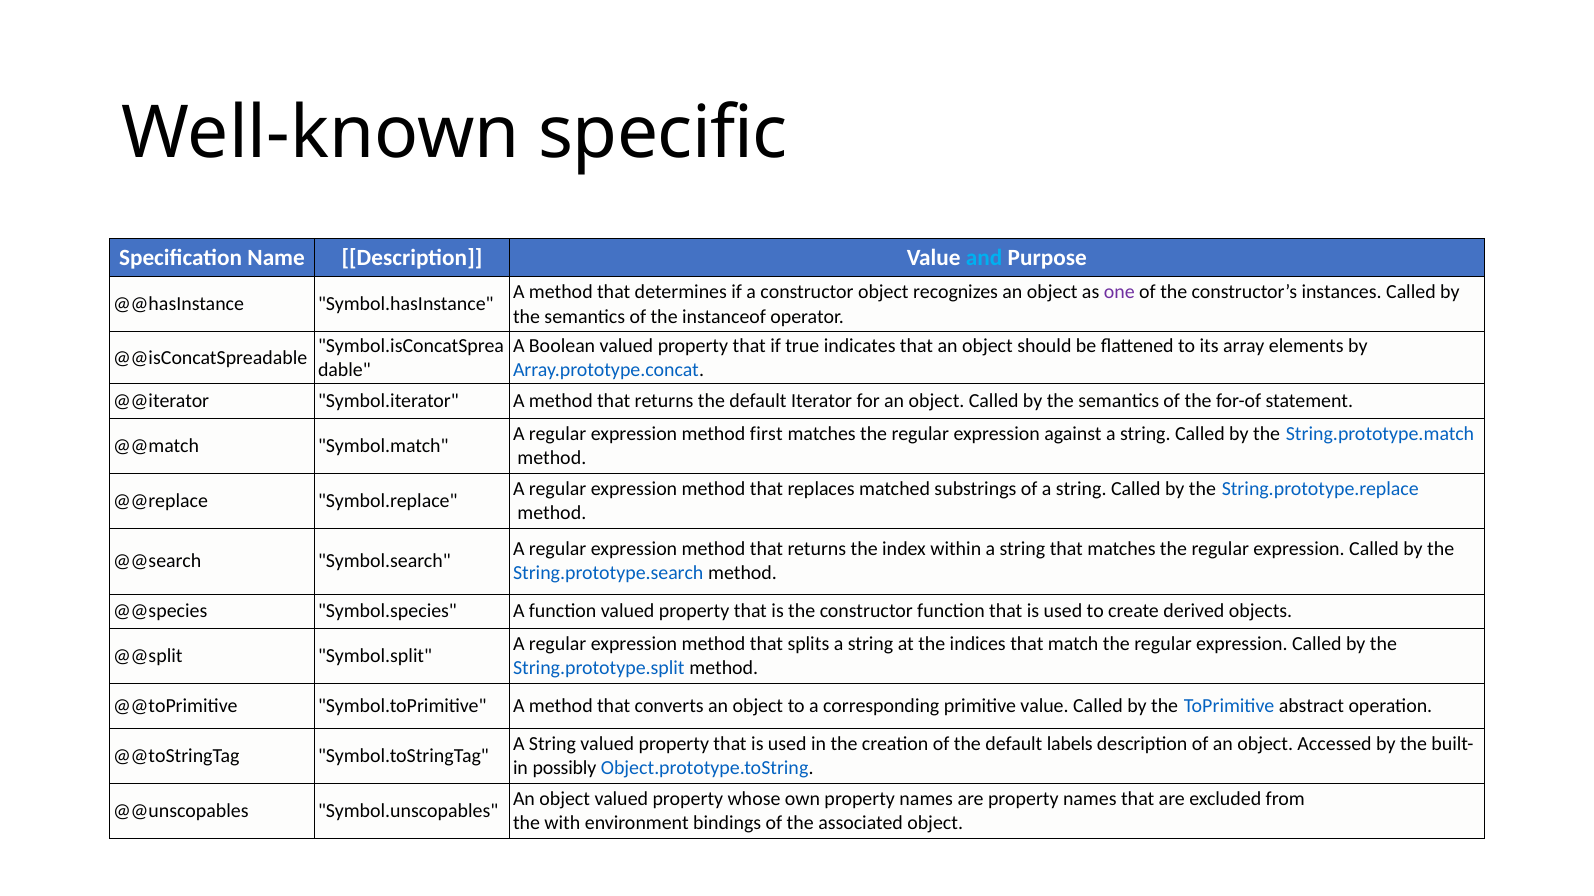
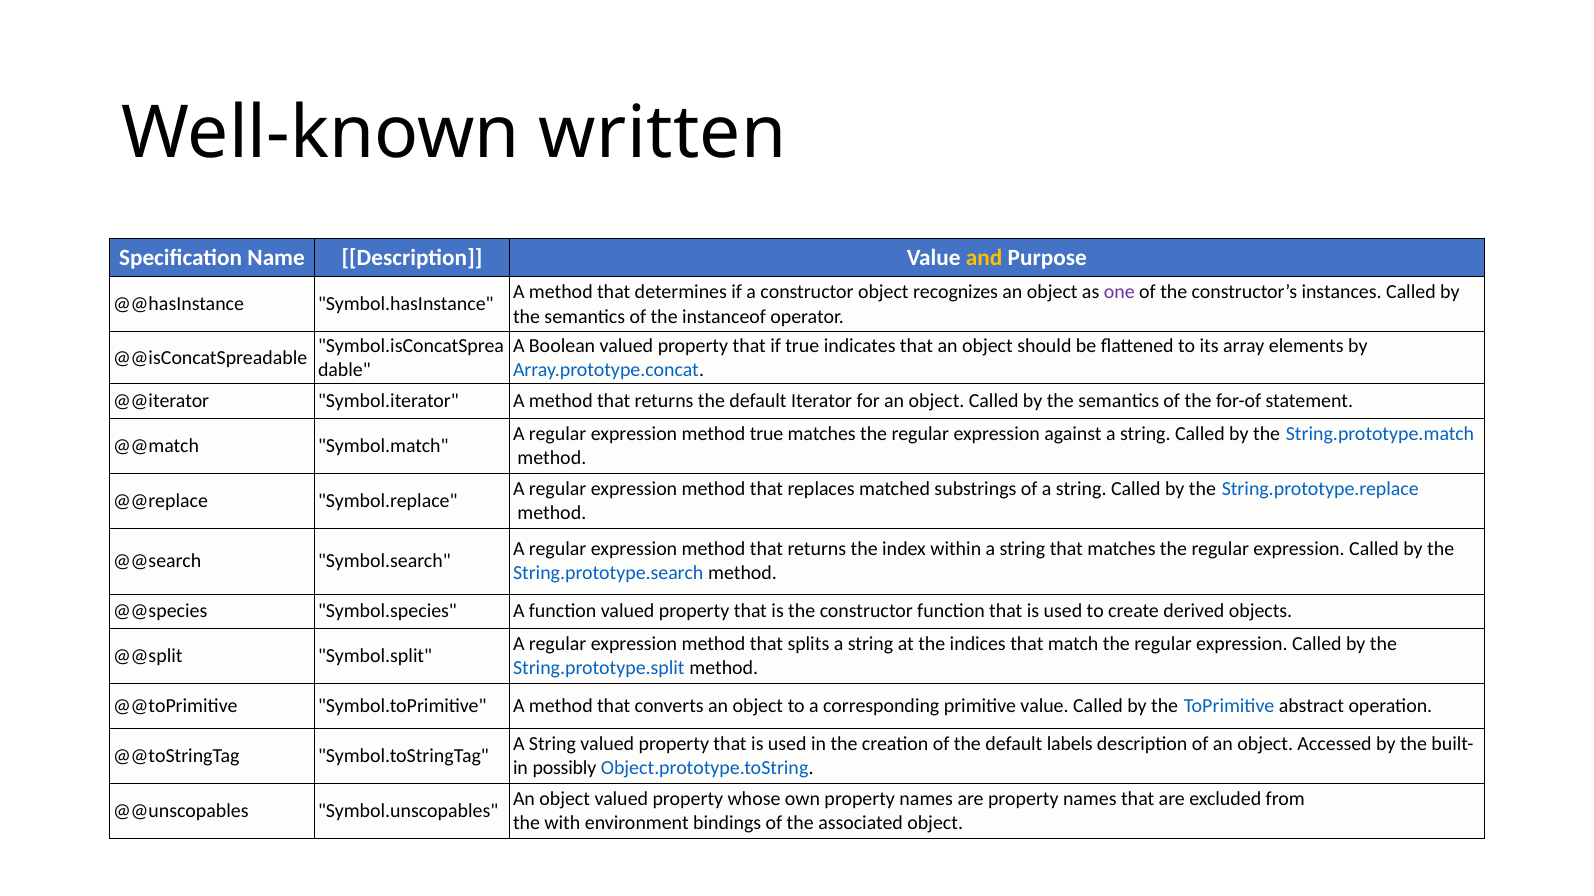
specific: specific -> written (663, 134)
and colour: light blue -> yellow (984, 258)
method first: first -> true (767, 434)
